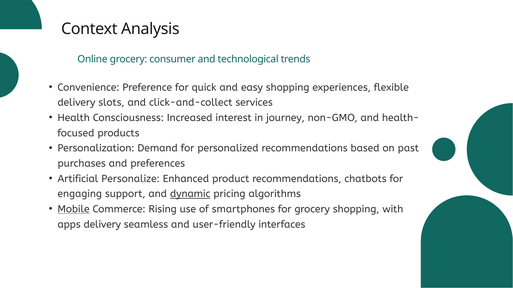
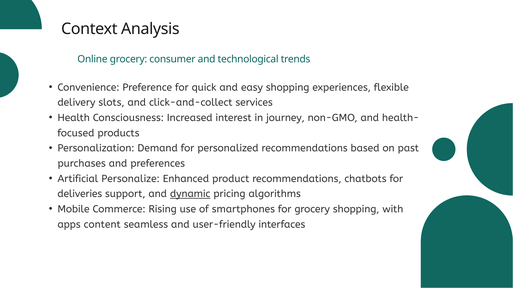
engaging: engaging -> deliveries (80, 194)
Mobile underline: present -> none (74, 210)
apps delivery: delivery -> content (102, 225)
